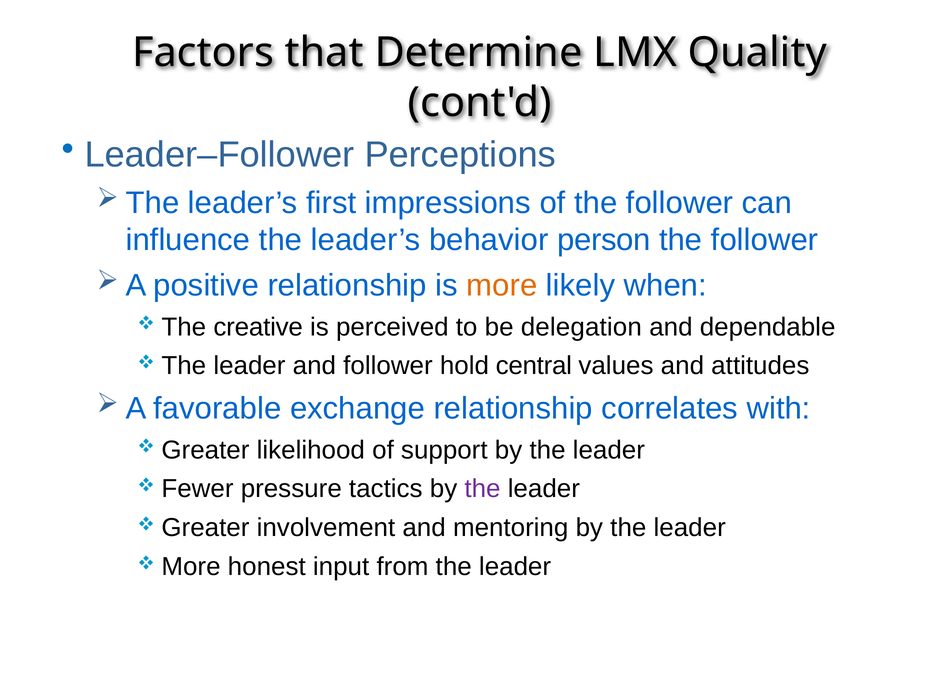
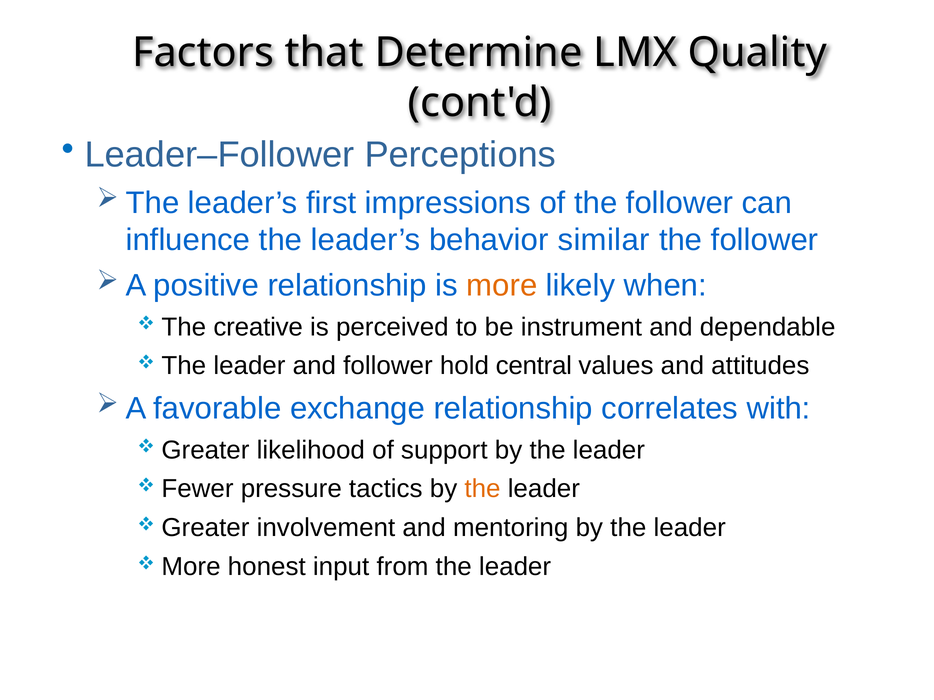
person: person -> similar (604, 240)
delegation: delegation -> instrument (581, 327)
the colour: purple -> orange (482, 489)
